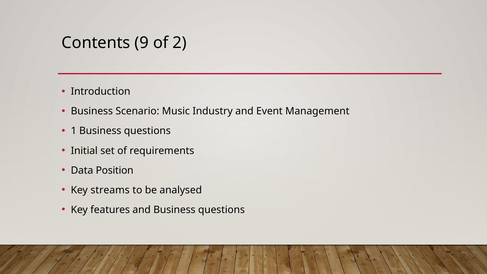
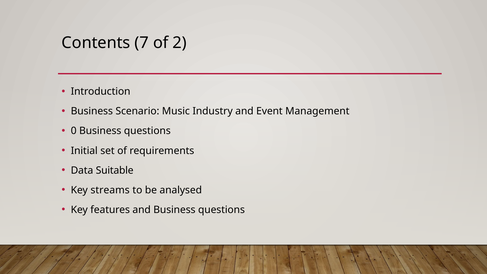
9: 9 -> 7 (142, 43)
1: 1 -> 0 (74, 131)
Position: Position -> Suitable (115, 170)
